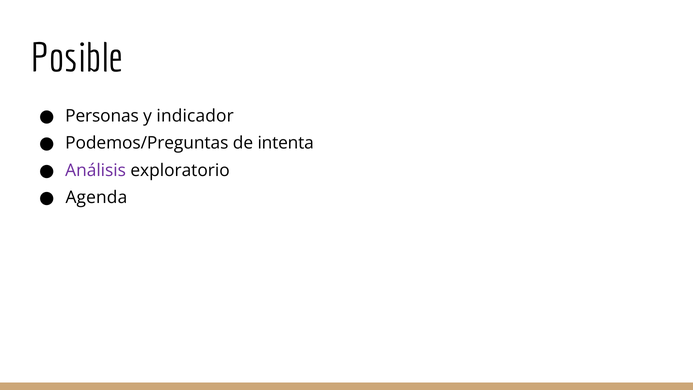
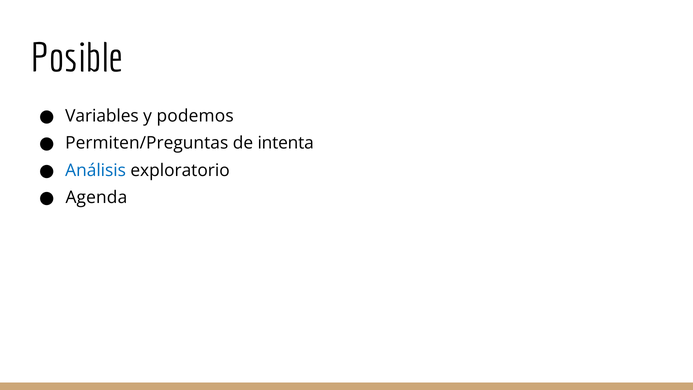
Personas: Personas -> Variables (102, 116)
indicador: indicador -> podemos (195, 116)
Podemos/Preguntas: Podemos/Preguntas -> Permiten/Preguntas (147, 143)
Análisis colour: purple -> blue (96, 170)
